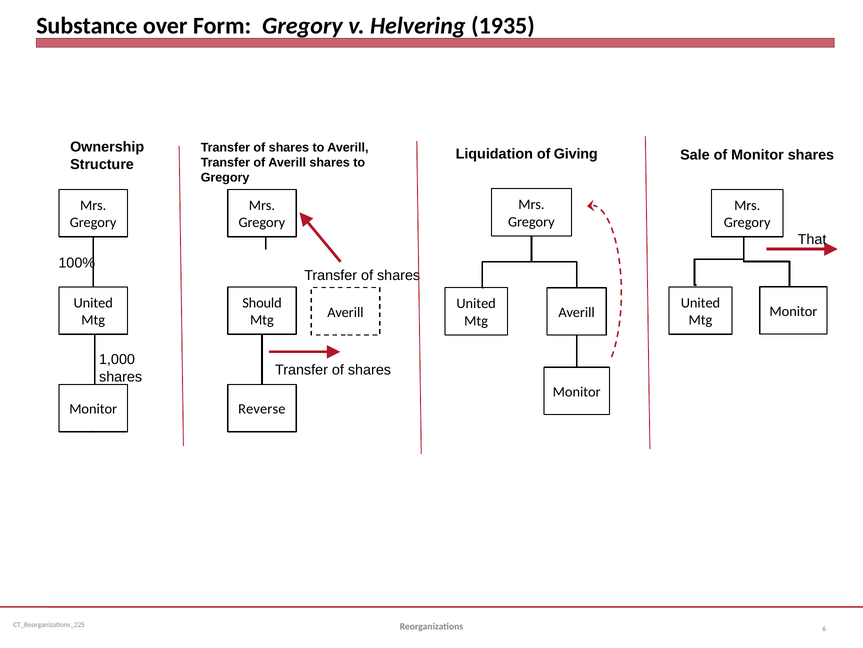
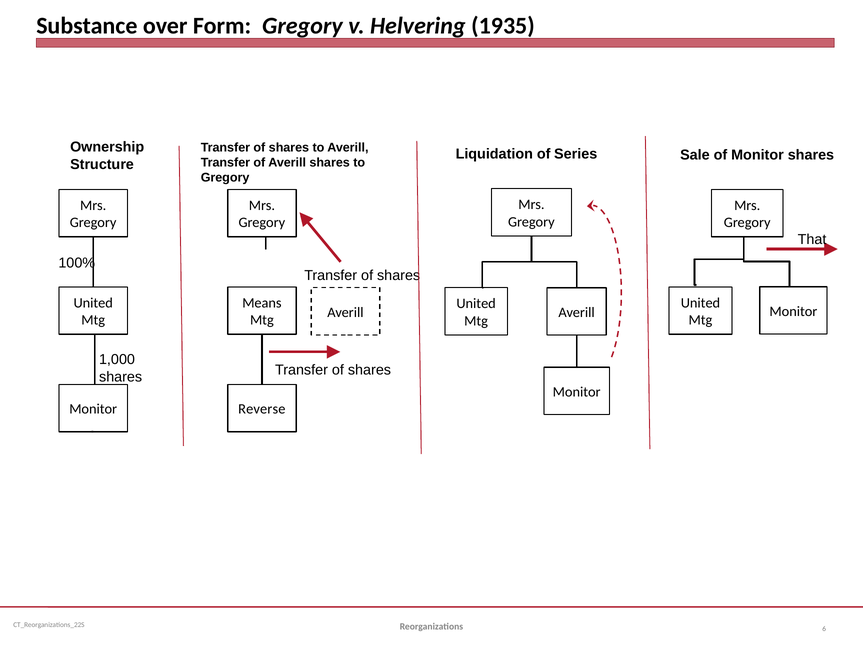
Giving: Giving -> Series (576, 154)
Should: Should -> Means (262, 303)
